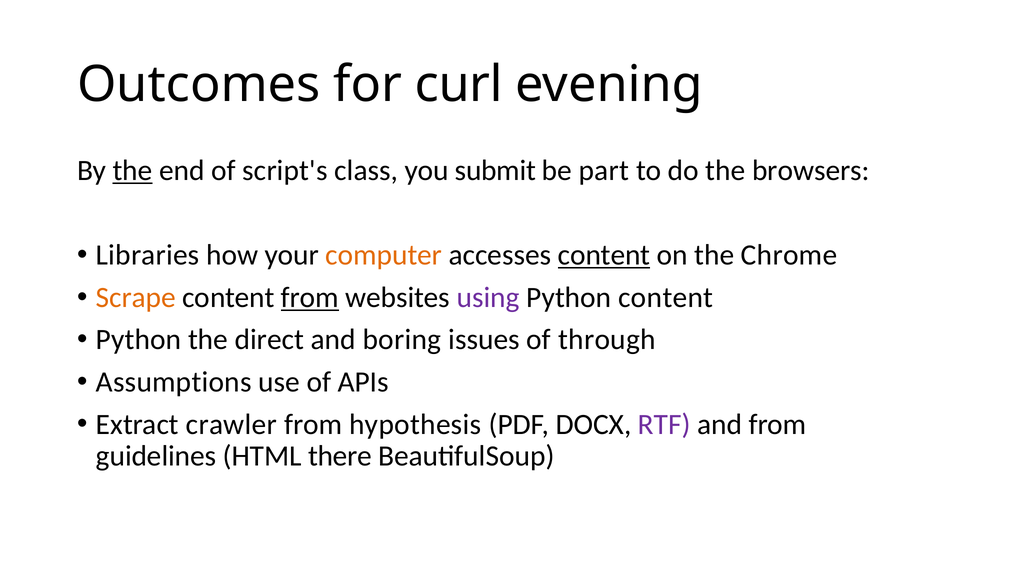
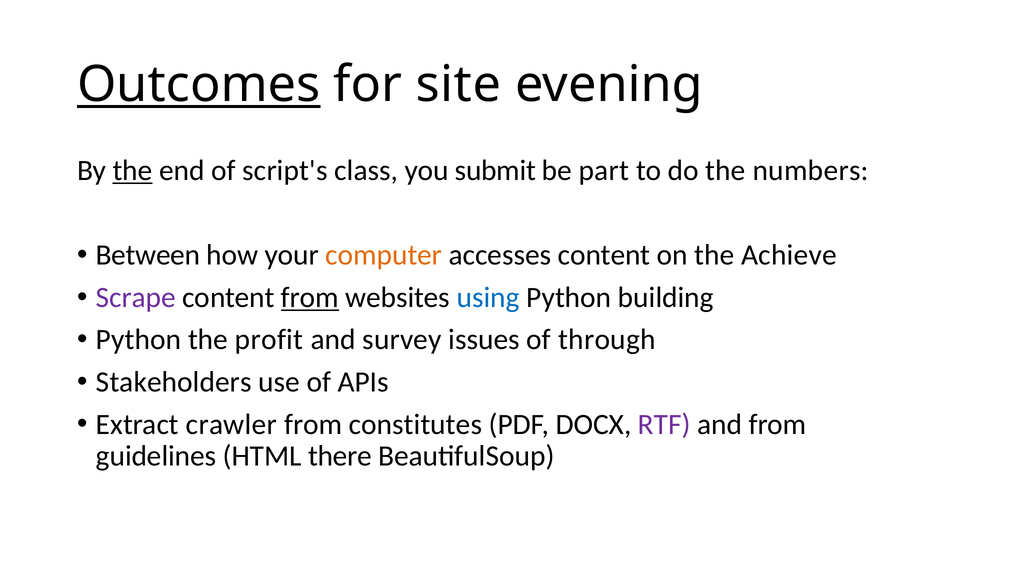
Outcomes underline: none -> present (199, 85)
curl: curl -> site (458, 85)
browsers: browsers -> numbers (811, 171)
Libraries: Libraries -> Between (148, 255)
content underline: present -> none (604, 255)
Chrome: Chrome -> Achieve (789, 255)
Scrape colour: orange -> purple (136, 298)
using colour: purple -> blue (488, 298)
Python content: content -> building (666, 298)
direct: direct -> profit (269, 340)
boring: boring -> survey (402, 340)
Assumptions: Assumptions -> Stakeholders (174, 382)
hypothesis: hypothesis -> constitutes (415, 424)
